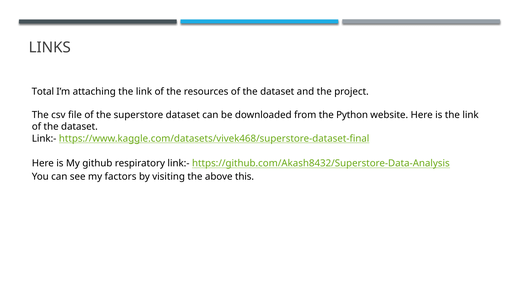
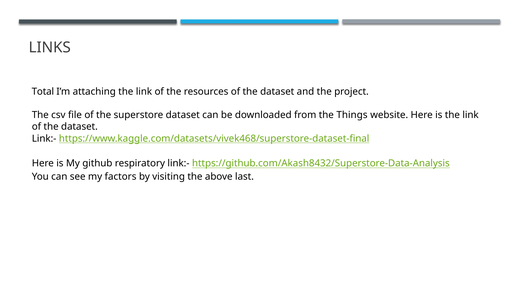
Python: Python -> Things (352, 115)
this: this -> last (244, 177)
